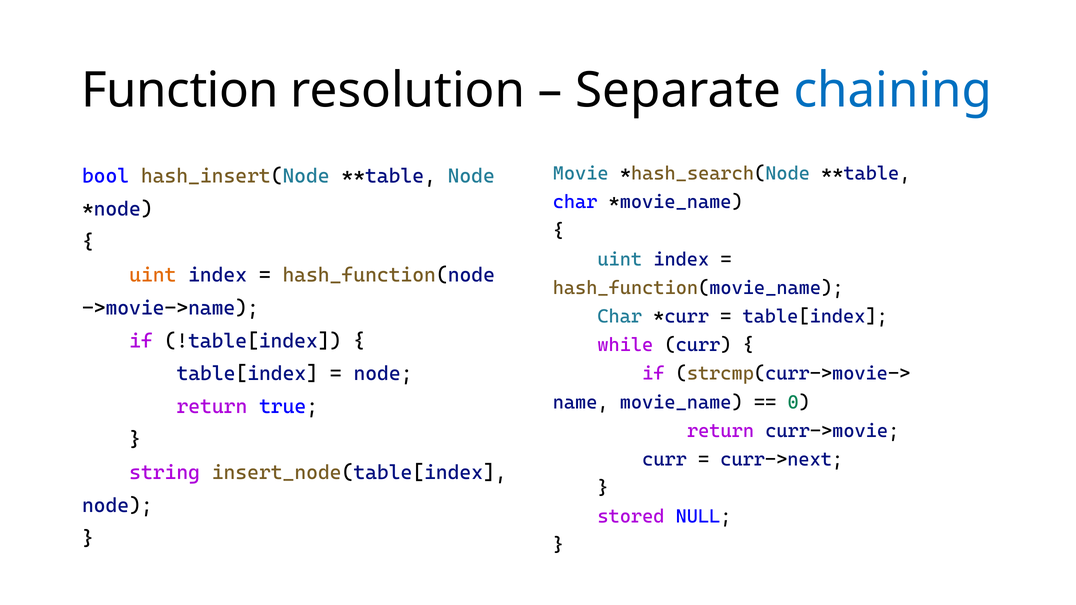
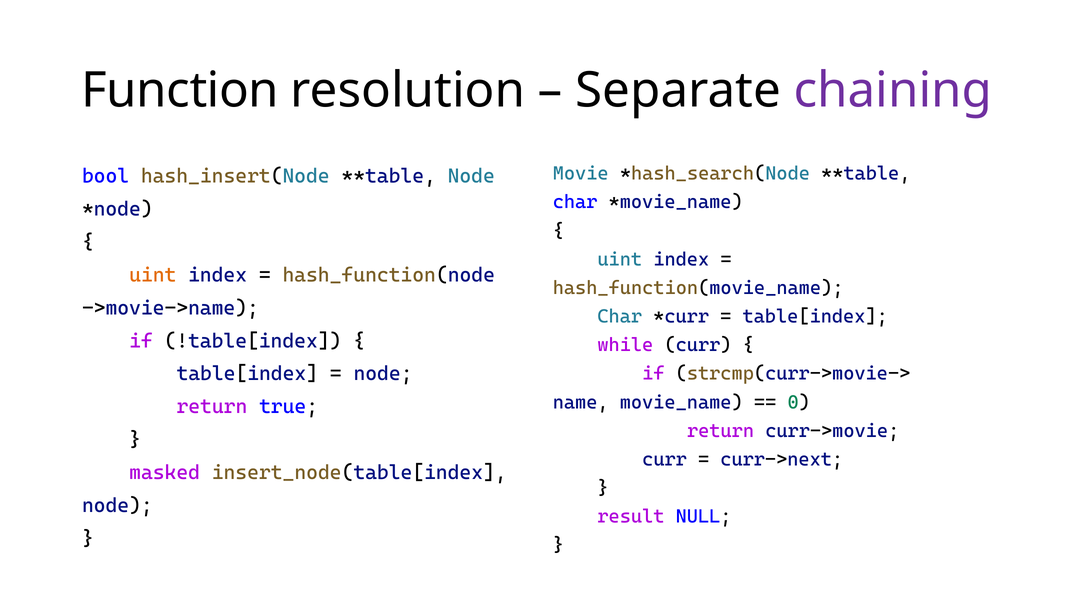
chaining colour: blue -> purple (893, 90)
string: string -> masked (165, 473)
stored: stored -> result (631, 517)
